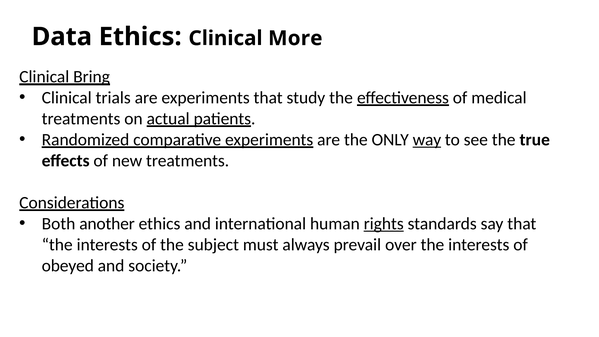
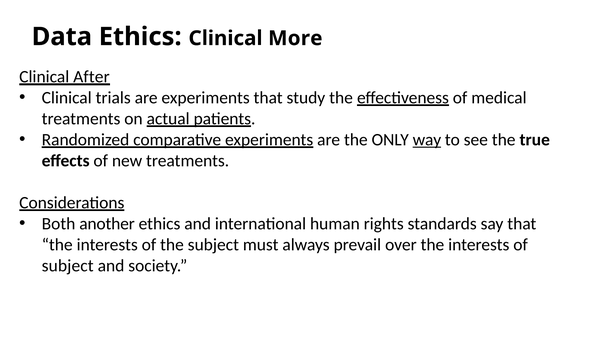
Bring: Bring -> After (91, 77)
rights underline: present -> none (384, 224)
obeyed: obeyed -> subject (68, 266)
